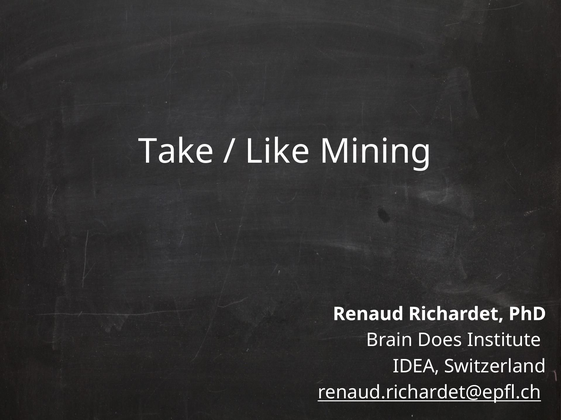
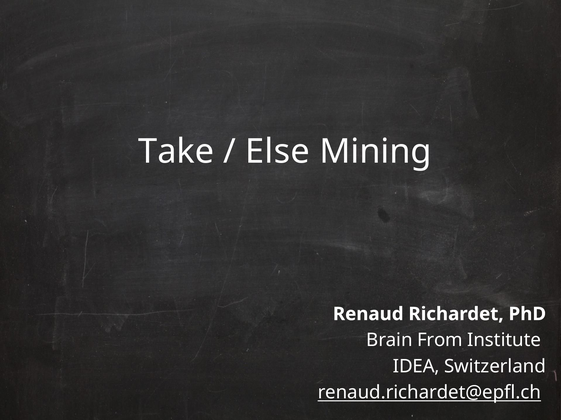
Like: Like -> Else (277, 152)
Does: Does -> From (440, 341)
